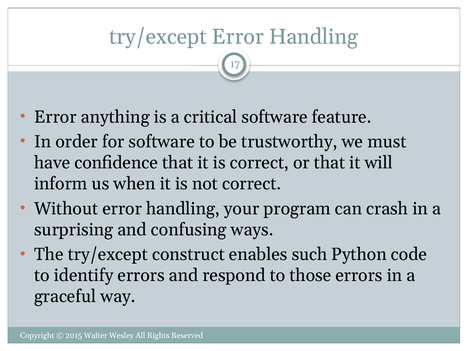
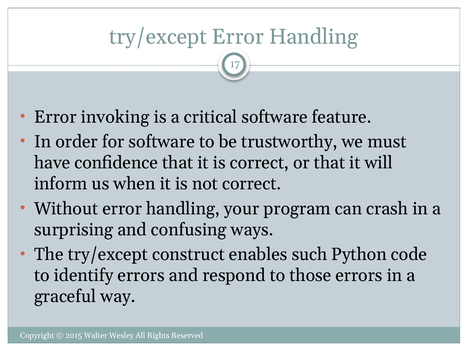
anything: anything -> invoking (115, 117)
